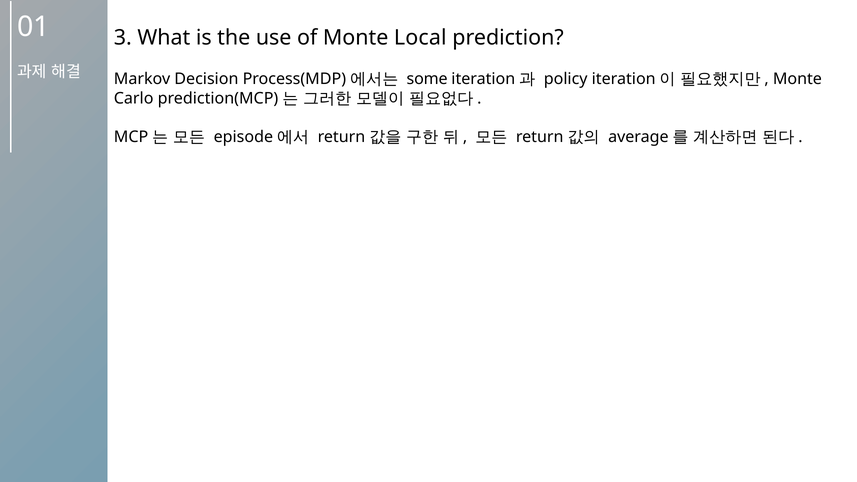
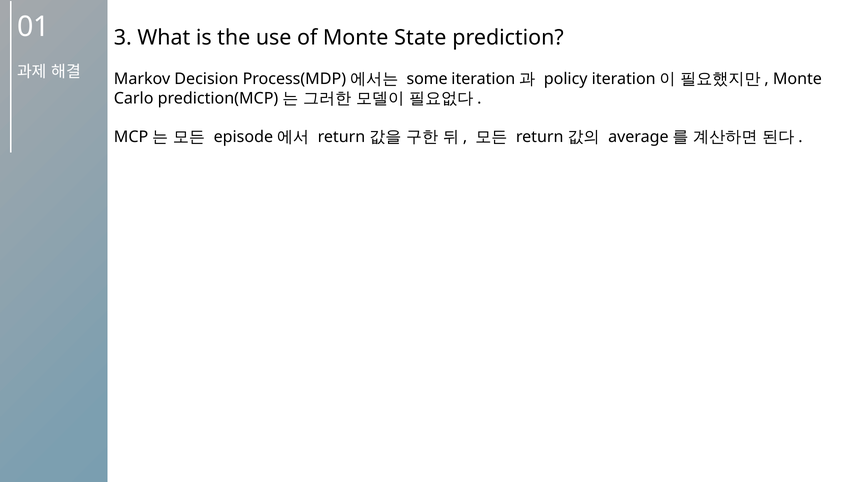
Local: Local -> State (420, 38)
